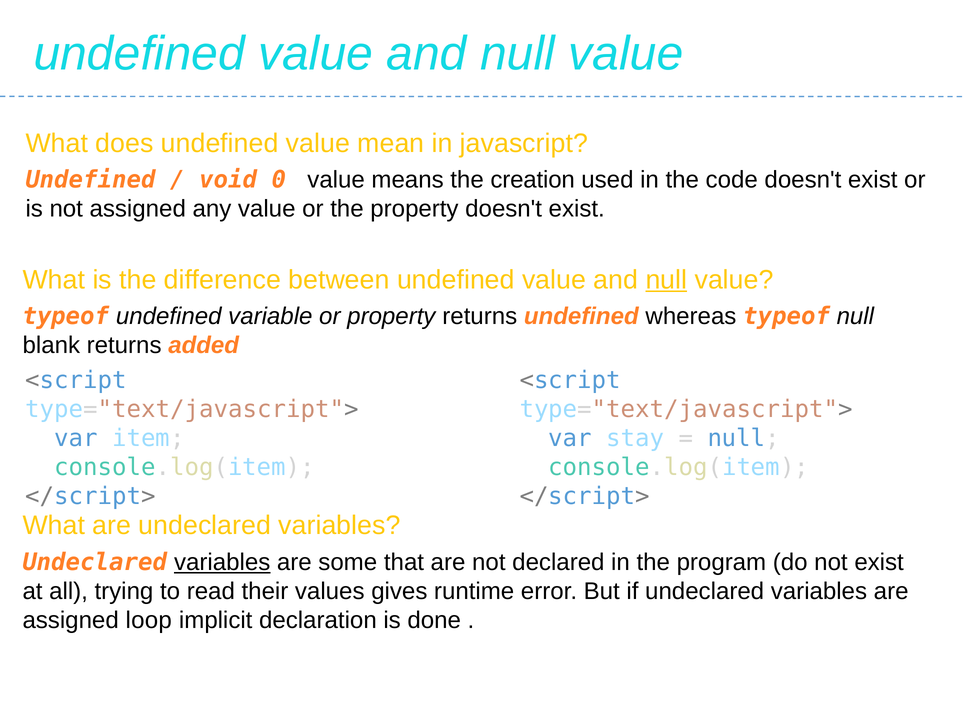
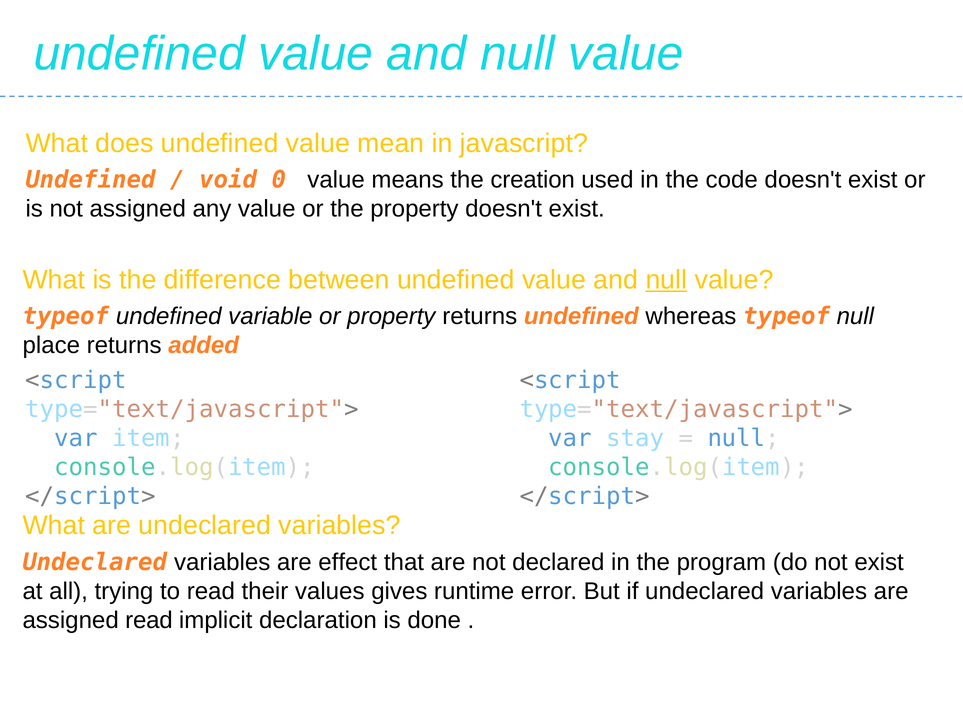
blank: blank -> place (51, 345)
variables underline: present -> none (222, 562)
some: some -> effect (348, 562)
assigned loop: loop -> read (149, 620)
